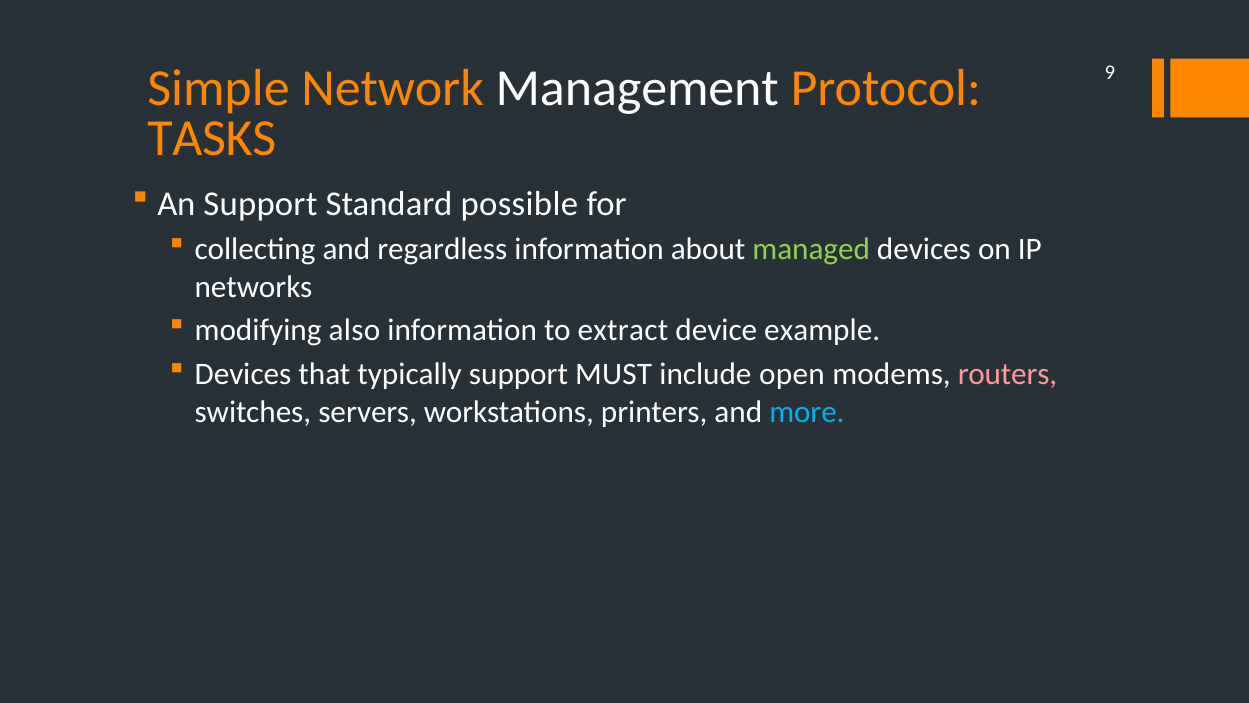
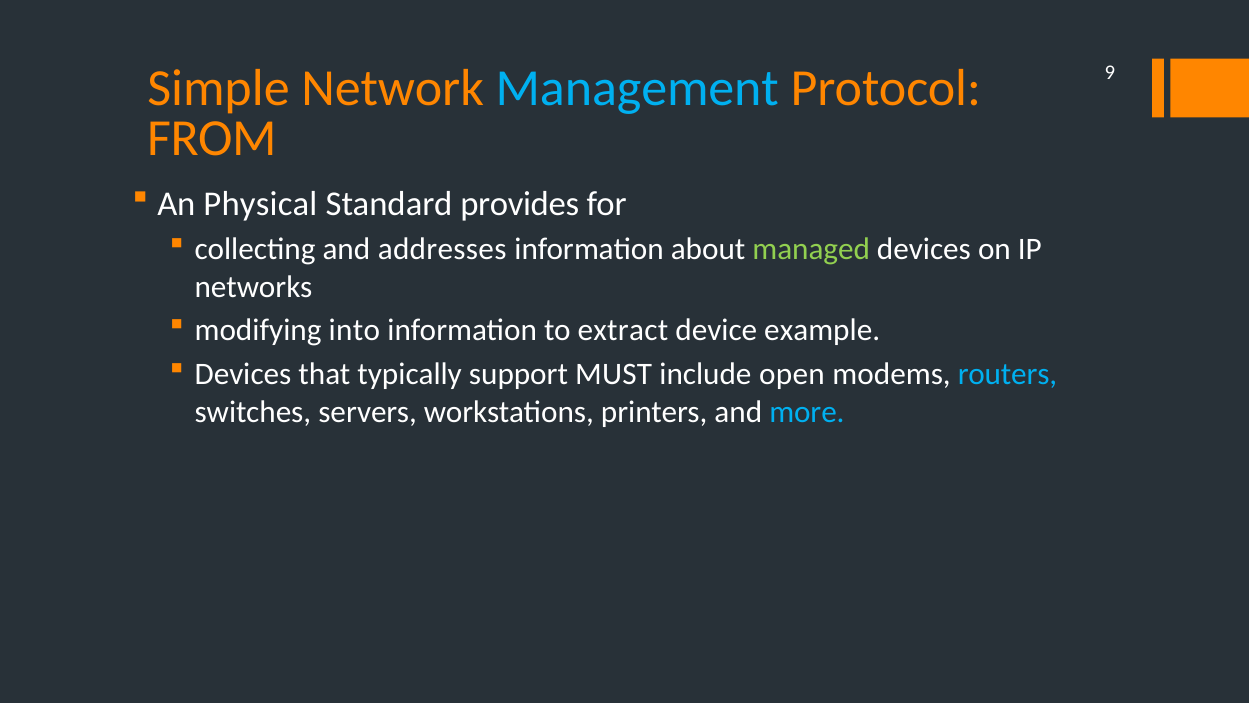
Management colour: white -> light blue (637, 88)
TASKS: TASKS -> FROM (212, 138)
An Support: Support -> Physical (260, 204)
possible: possible -> provides (520, 204)
regardless: regardless -> addresses (442, 249)
also: also -> into (354, 330)
routers colour: pink -> light blue (1007, 374)
